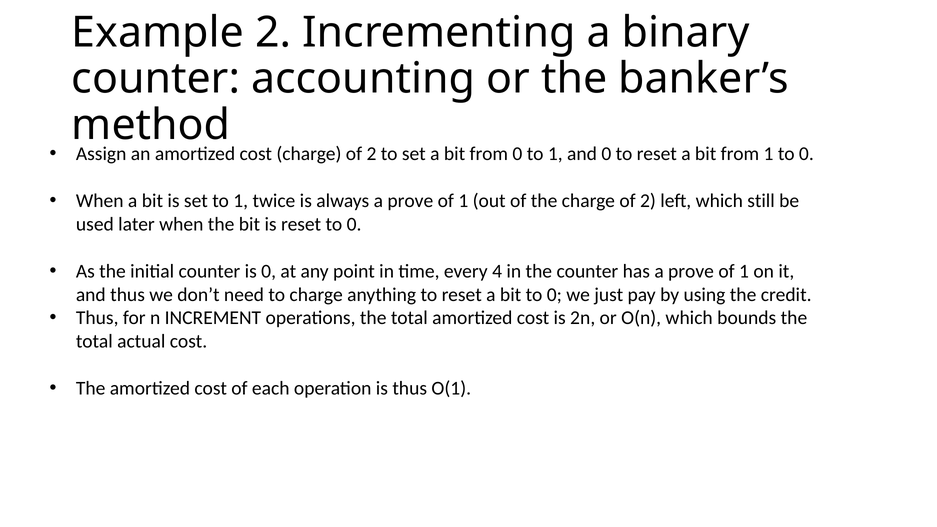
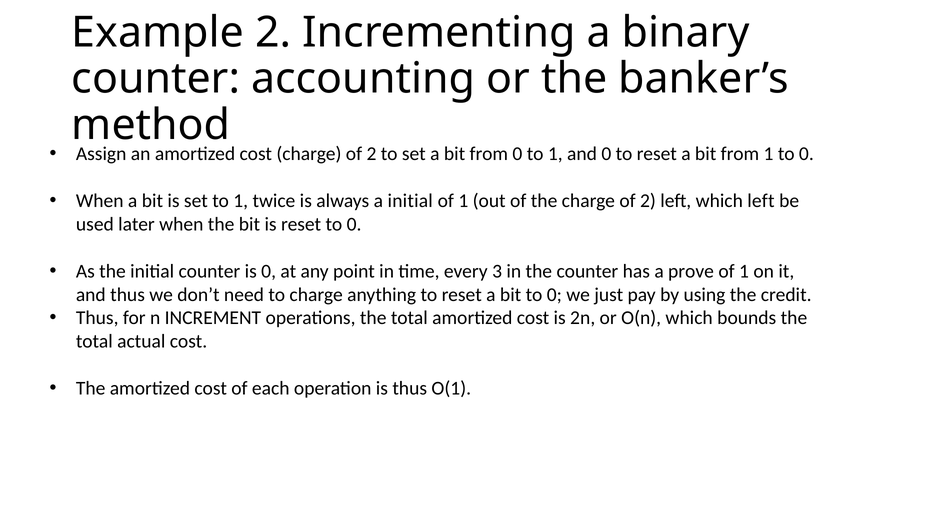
always a prove: prove -> initial (410, 201)
which still: still -> left (761, 201)
4: 4 -> 3 (497, 271)
